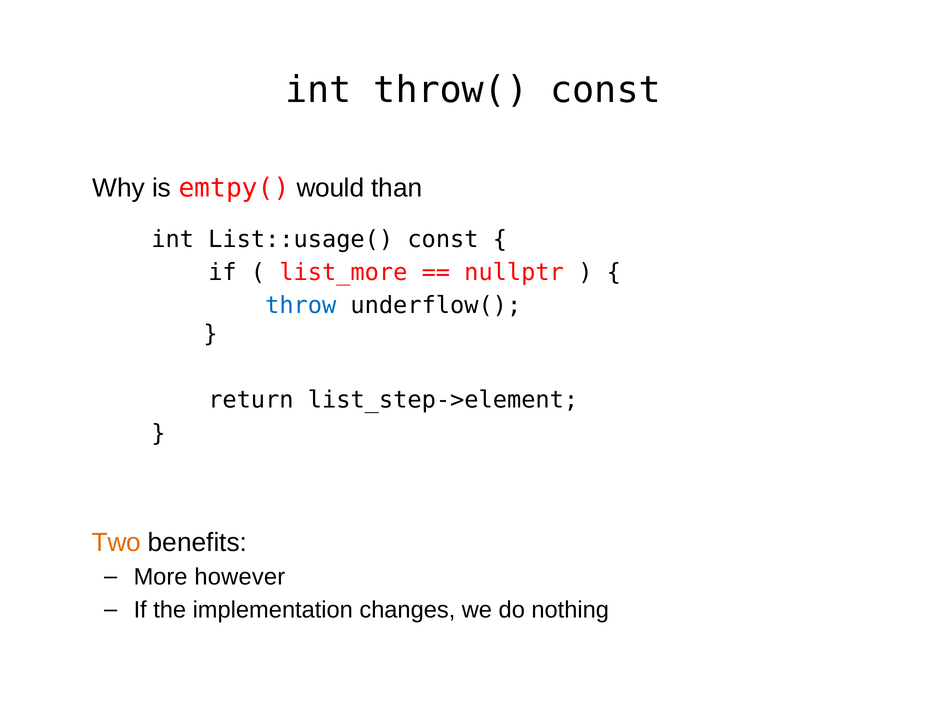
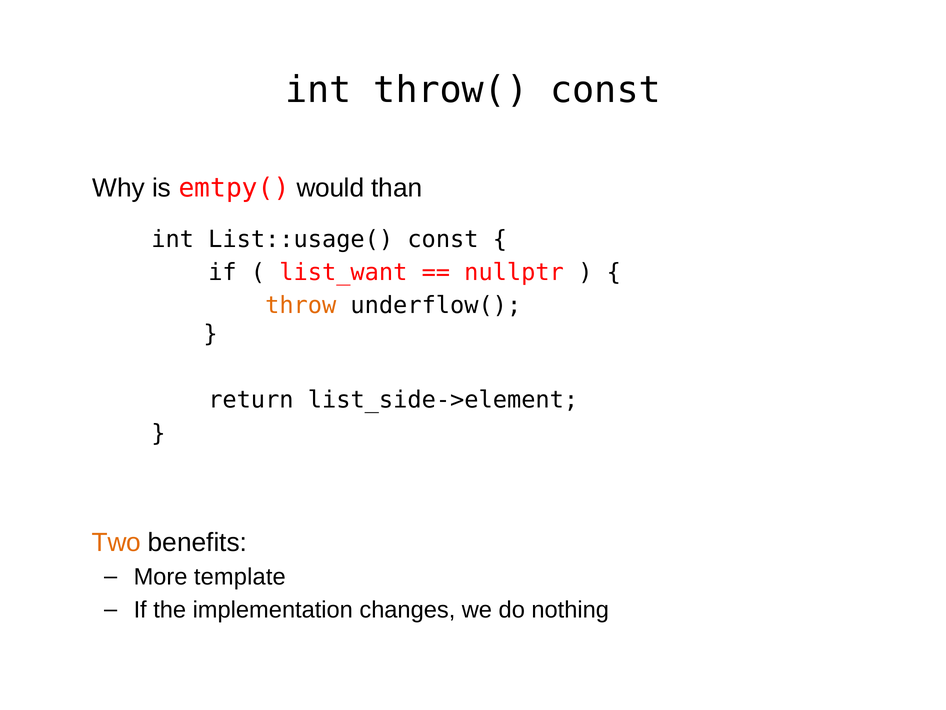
list_more: list_more -> list_want (343, 272)
throw colour: blue -> orange (301, 305)
list_step->element: list_step->element -> list_side->element (443, 400)
however: however -> template (240, 577)
